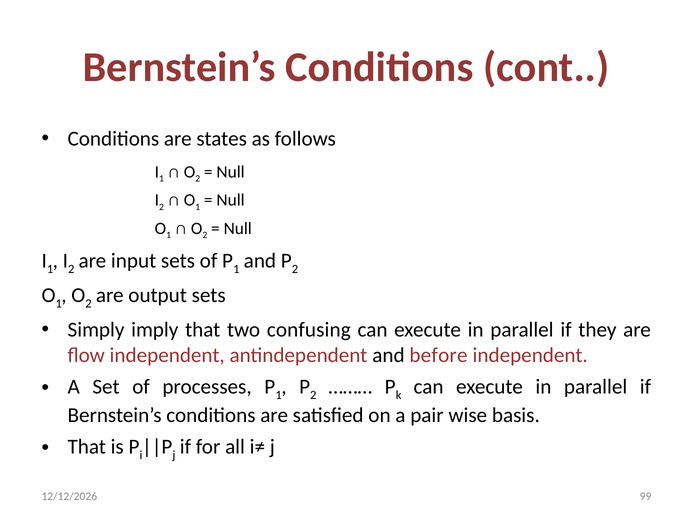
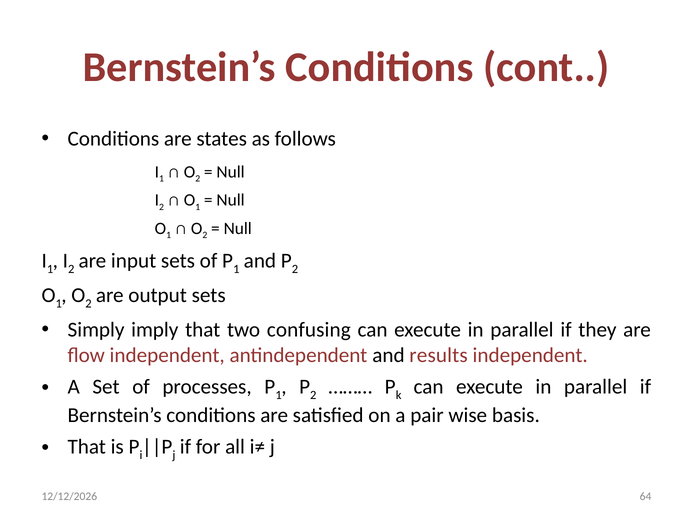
before: before -> results (439, 355)
99: 99 -> 64 (646, 496)
